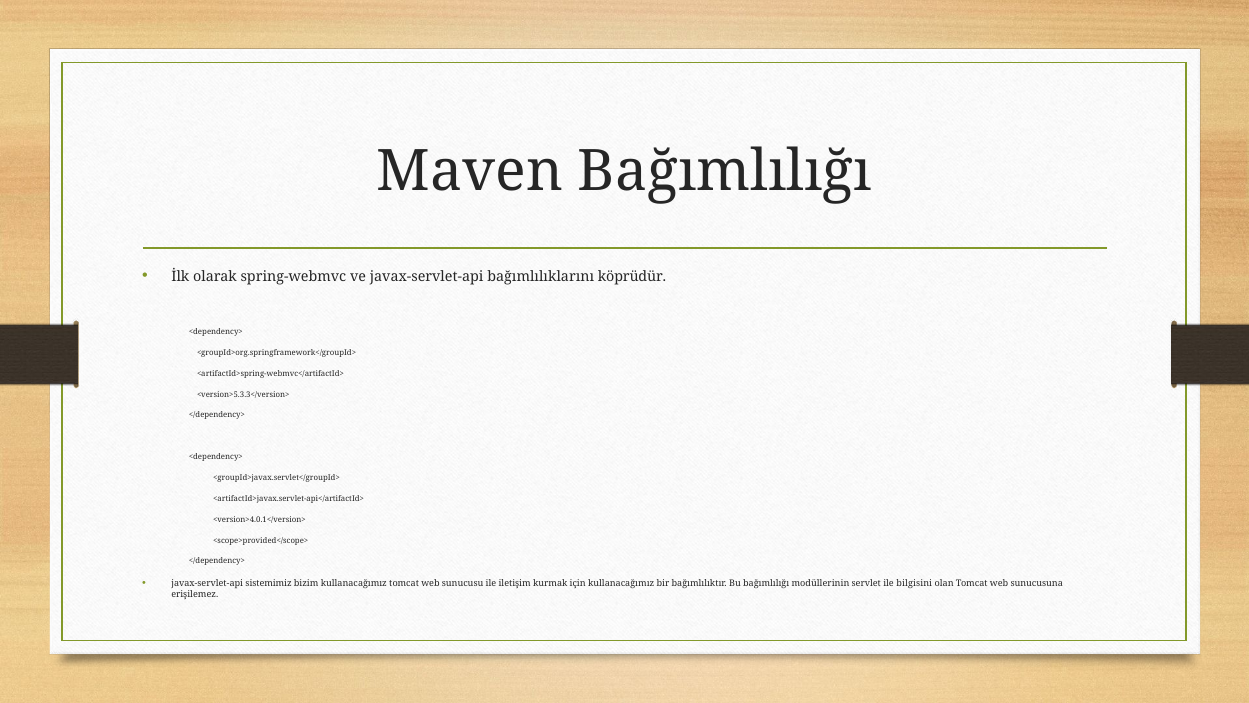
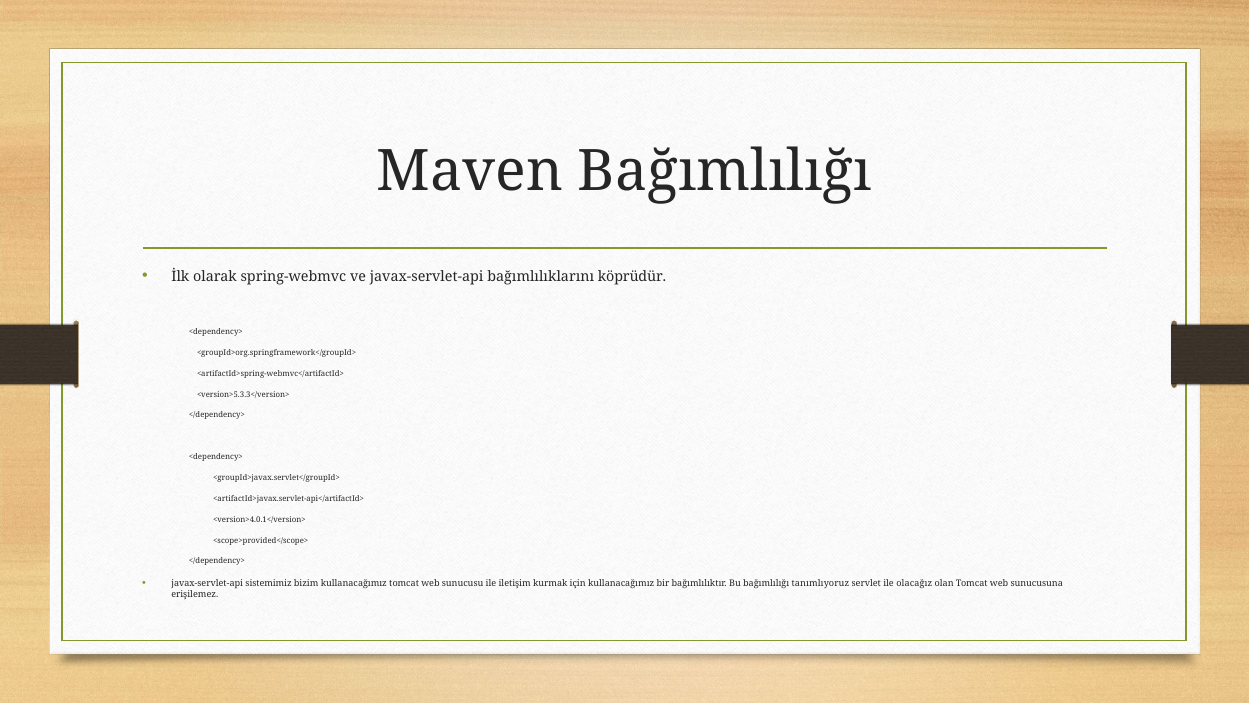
modüllerinin: modüllerinin -> tanımlıyoruz (820, 583)
bilgisini: bilgisini -> olacağız (914, 583)
